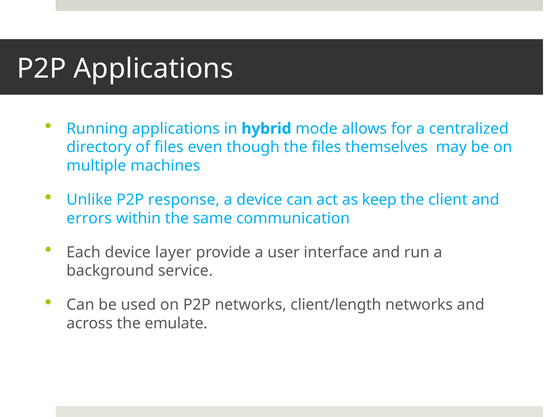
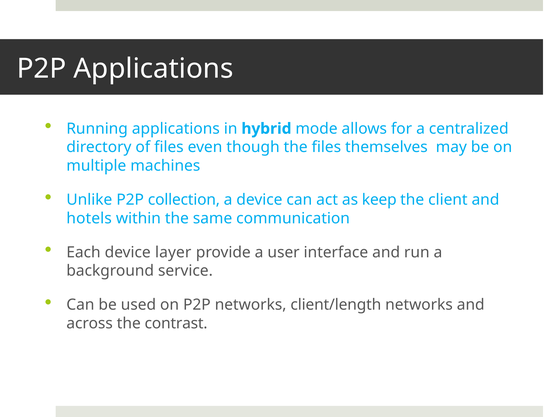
response: response -> collection (184, 200)
errors: errors -> hotels (89, 219)
emulate: emulate -> contrast (176, 324)
